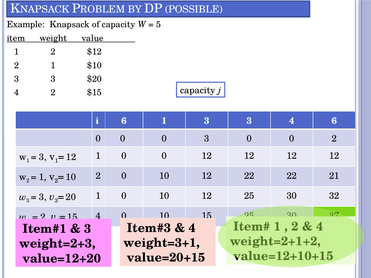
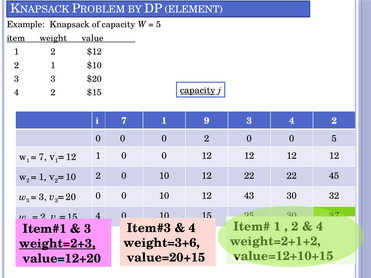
POSSIBLE: POSSIBLE -> ELEMENT (194, 9)
capacity underline: none -> present (198, 90)
i 6: 6 -> 7 (124, 121)
1 3: 3 -> 9 (207, 121)
3 4 6: 6 -> 2 (334, 121)
0 3: 3 -> 2 (207, 139)
0 2: 2 -> 5 (334, 139)
3: 3 -> 7 (43, 157)
22 21: 21 -> 45 (334, 176)
20 1: 1 -> 0 (98, 196)
12 25: 25 -> 43 (249, 196)
weight=3+1: weight=3+1 -> weight=3+6 (162, 243)
weight=2+3 underline: none -> present (57, 244)
